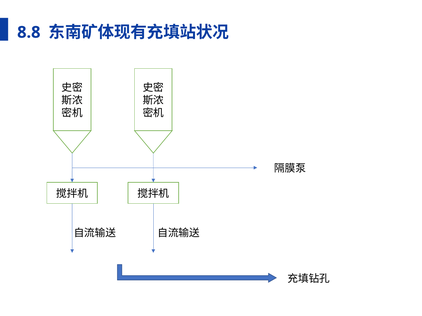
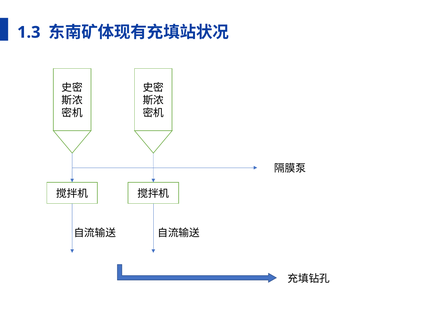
8.8: 8.8 -> 1.3 (29, 32)
